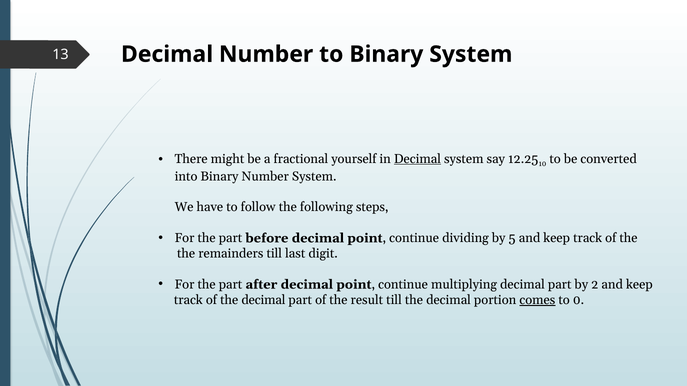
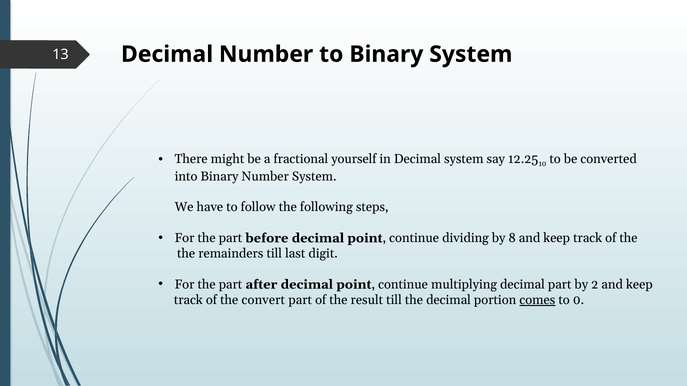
Decimal underline: present -> none (417, 159)
5: 5 -> 8 (512, 238)
of the decimal: decimal -> convert (263, 300)
